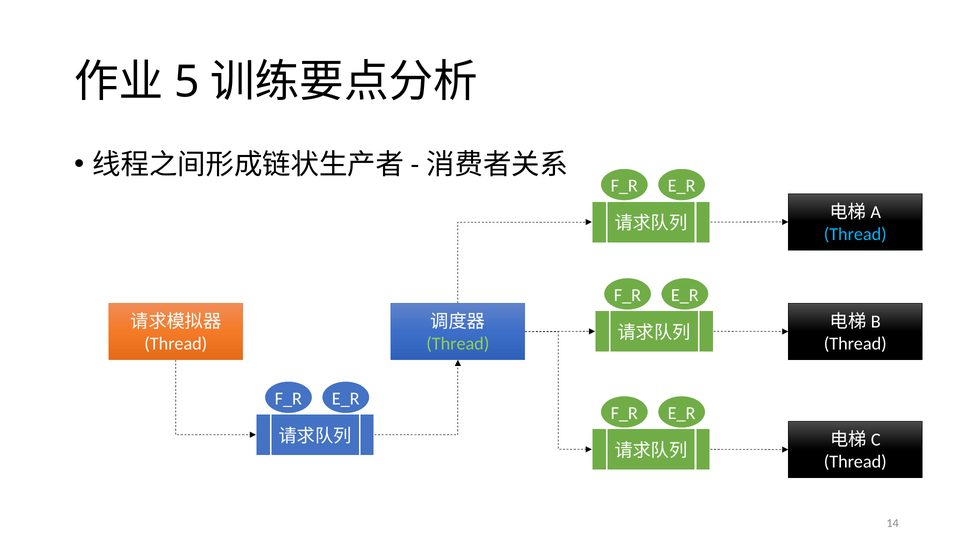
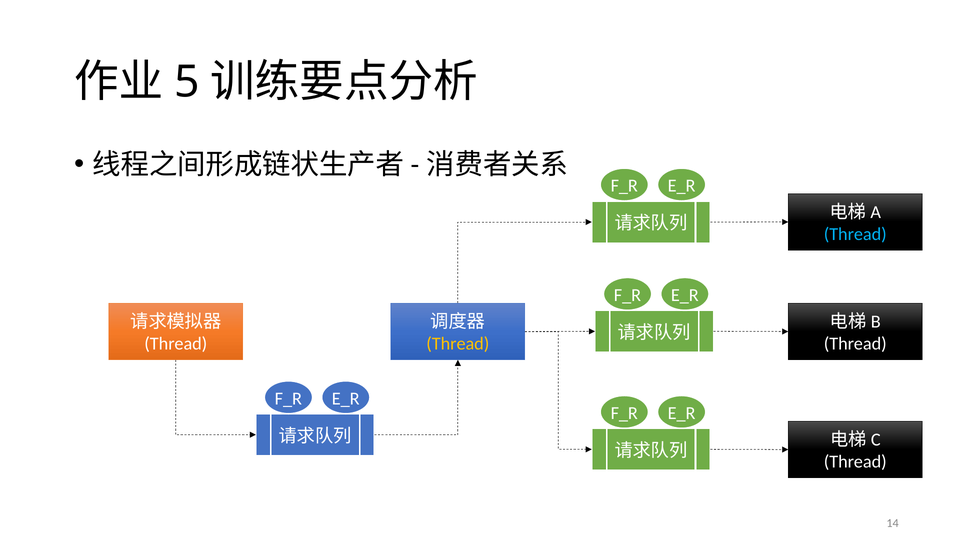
Thread colour: light green -> yellow (458, 343)
